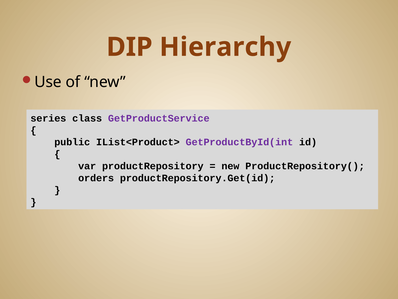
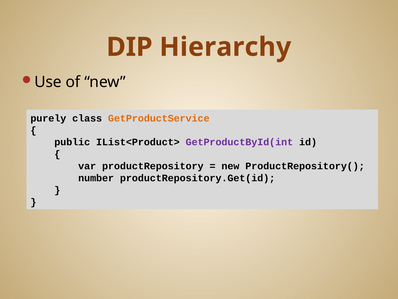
series: series -> purely (48, 118)
GetProductService colour: purple -> orange (159, 118)
orders: orders -> number (96, 178)
